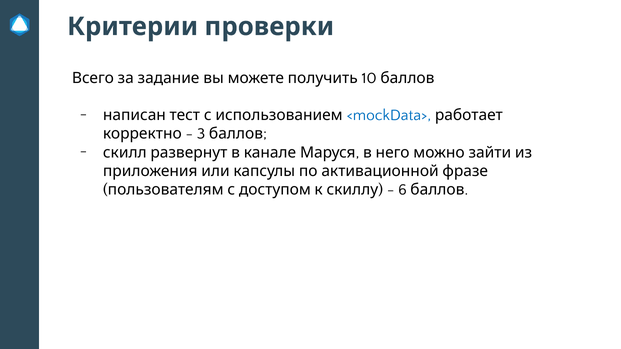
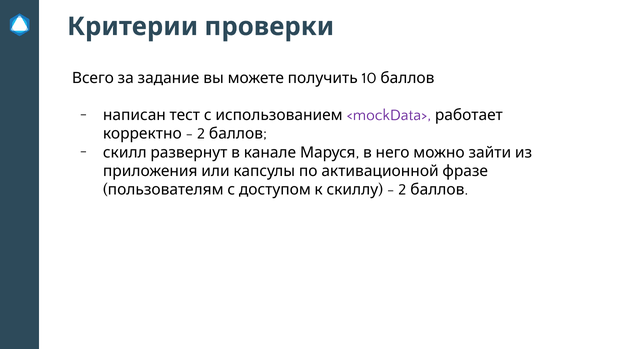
<mockData> colour: blue -> purple (389, 115)
3: 3 -> 2 (201, 134)
6: 6 -> 2 (402, 190)
